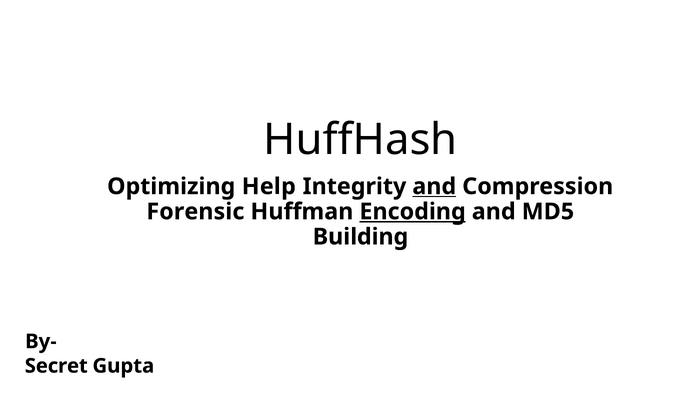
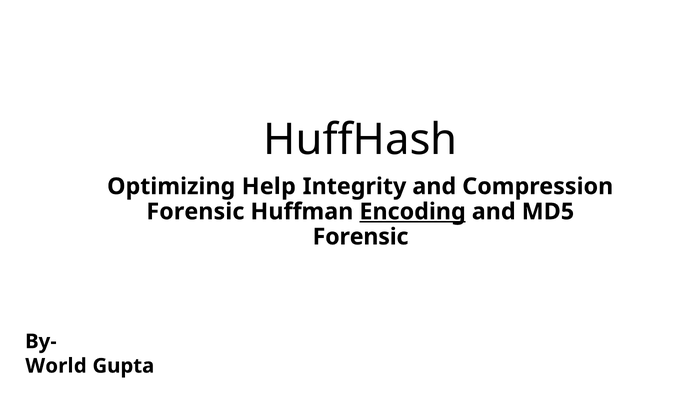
and underline: present -> none (434, 187)
Building: Building -> Forensic (361, 237)
Secret: Secret -> World (56, 366)
